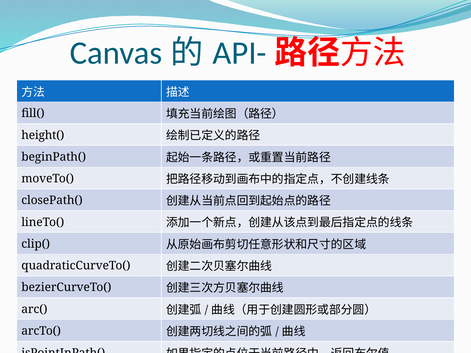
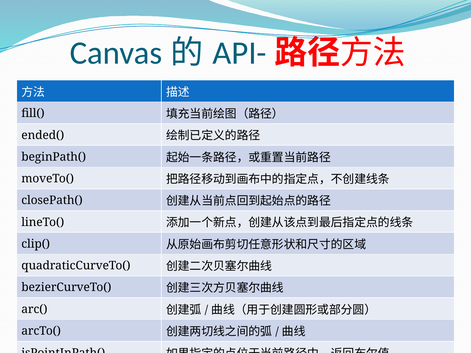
height(: height( -> ended( (43, 135)
